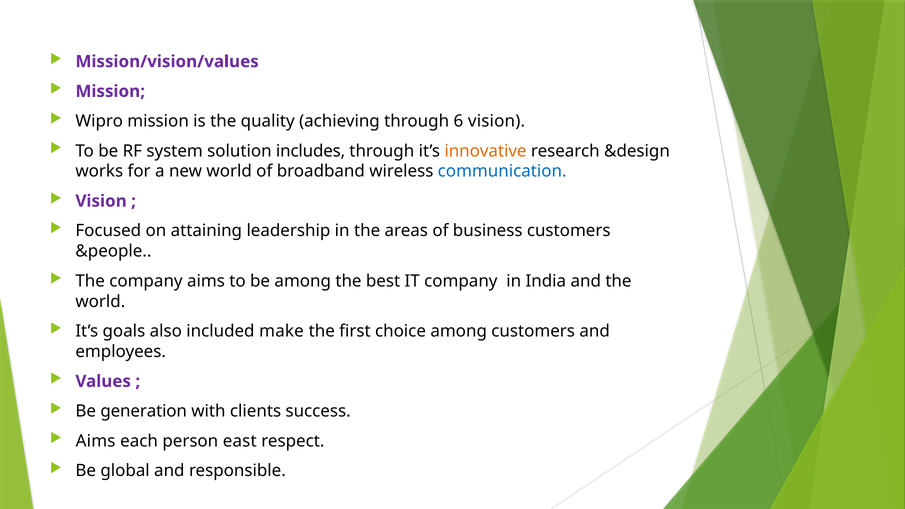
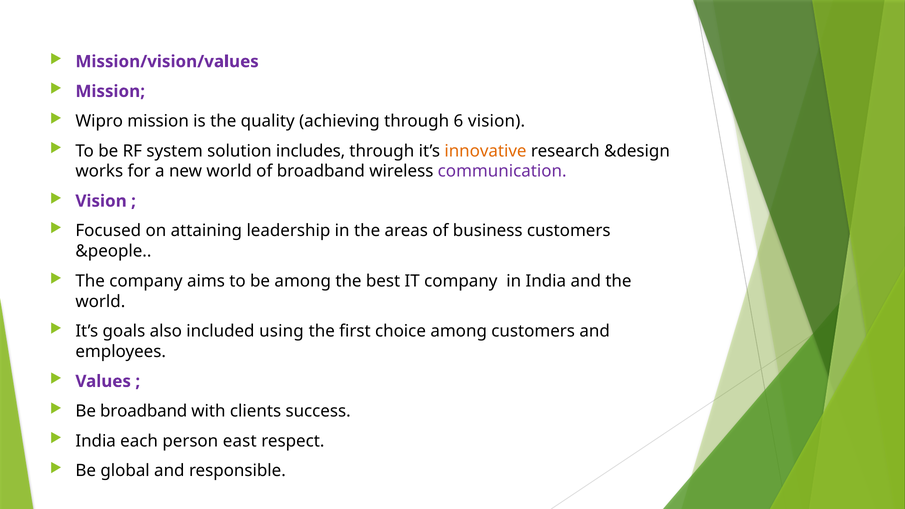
communication colour: blue -> purple (502, 171)
make: make -> using (281, 331)
Be generation: generation -> broadband (144, 411)
Aims: Aims -> India (96, 441)
